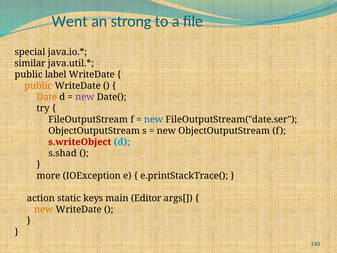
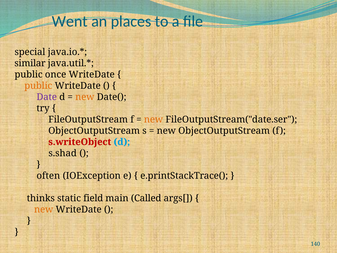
strong: strong -> places (131, 21)
label: label -> once (56, 74)
Date colour: orange -> purple (47, 97)
new colour: purple -> orange (85, 97)
new colour: blue -> orange (153, 119)
more: more -> often (48, 176)
action: action -> thinks (41, 198)
keys: keys -> field (93, 198)
Editor: Editor -> Called (146, 198)
